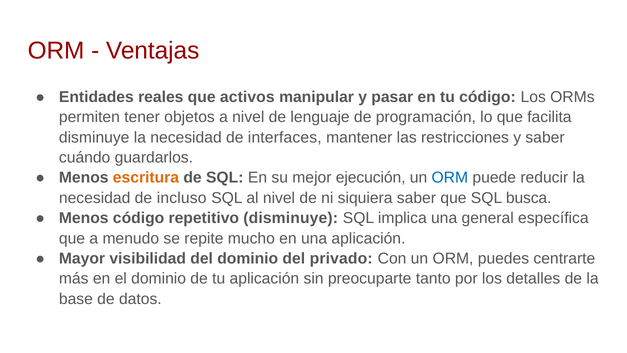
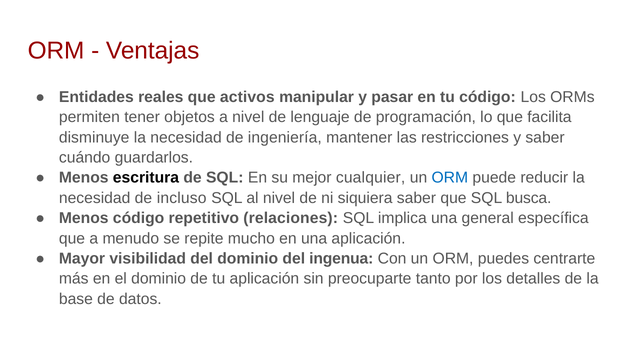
interfaces: interfaces -> ingeniería (285, 137)
escritura colour: orange -> black (146, 178)
ejecución: ejecución -> cualquier (371, 178)
repetitivo disminuye: disminuye -> relaciones (291, 218)
privado: privado -> ingenua (341, 258)
